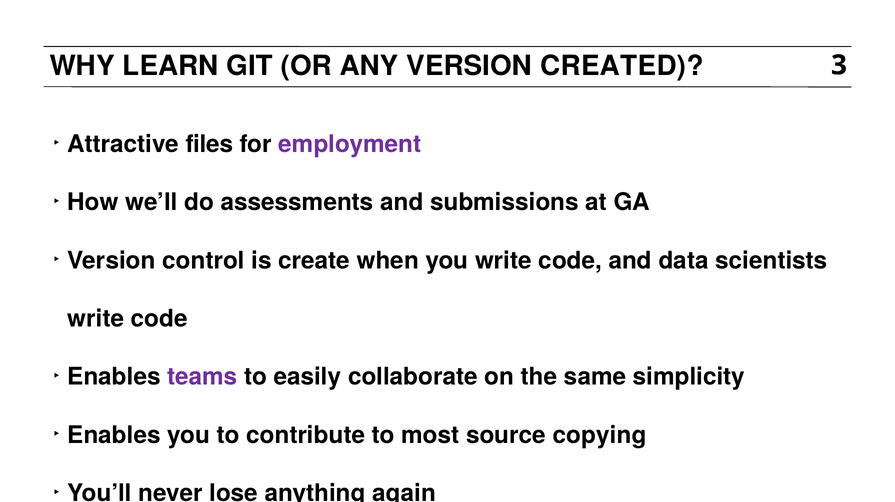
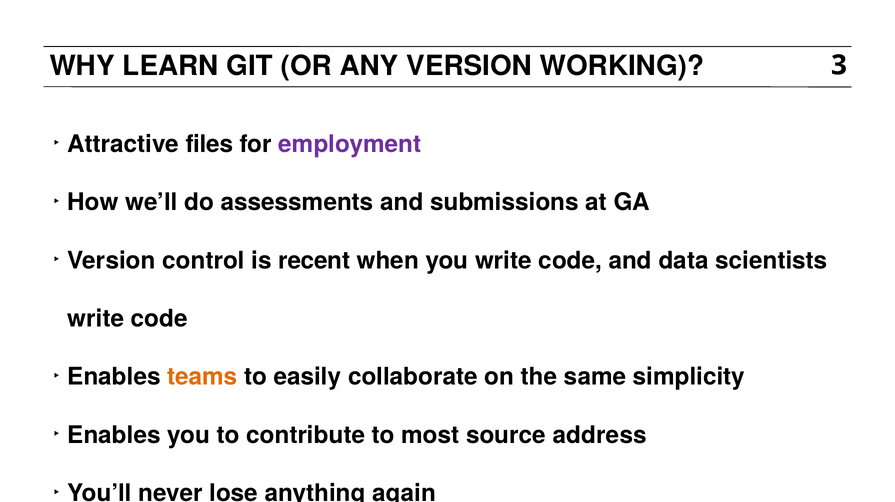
CREATED: CREATED -> WORKING (622, 66)
create: create -> recent (314, 261)
teams colour: purple -> orange (202, 377)
copying: copying -> address (600, 436)
